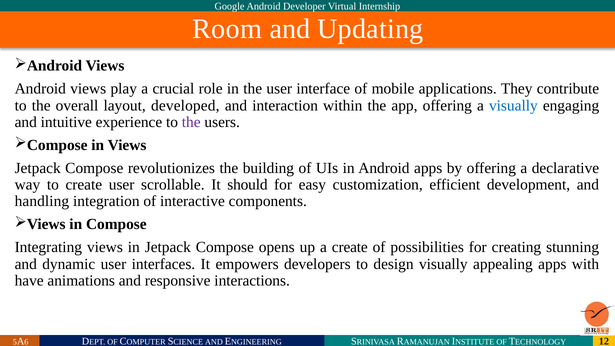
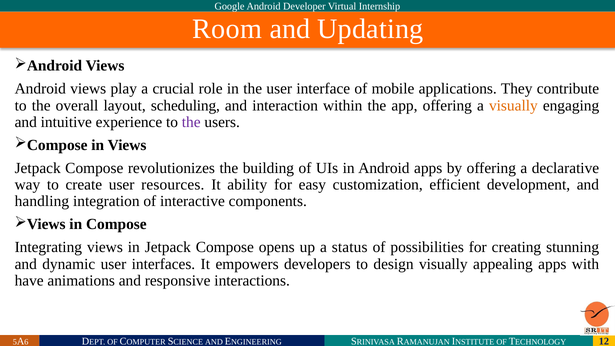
developed: developed -> scheduling (185, 105)
visually colour: blue -> orange (513, 105)
scrollable: scrollable -> resources (173, 185)
should: should -> ability (247, 185)
a create: create -> status (350, 247)
